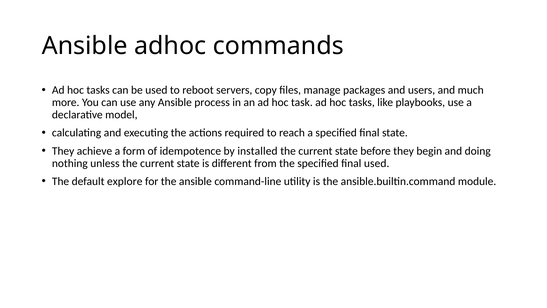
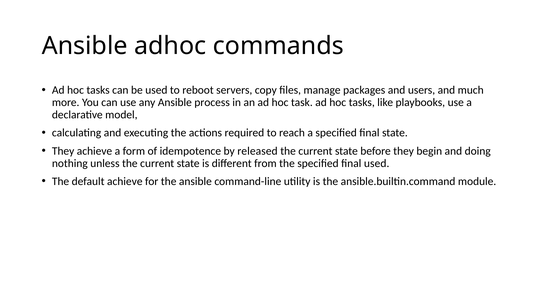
installed: installed -> released (257, 151)
default explore: explore -> achieve (125, 181)
